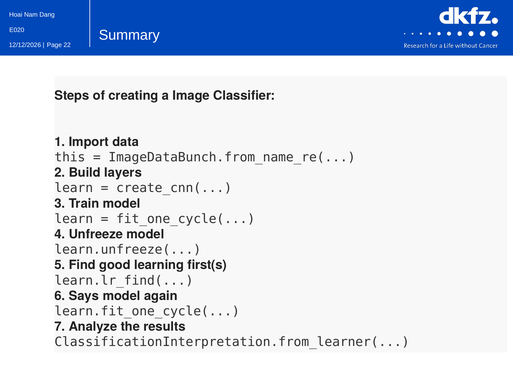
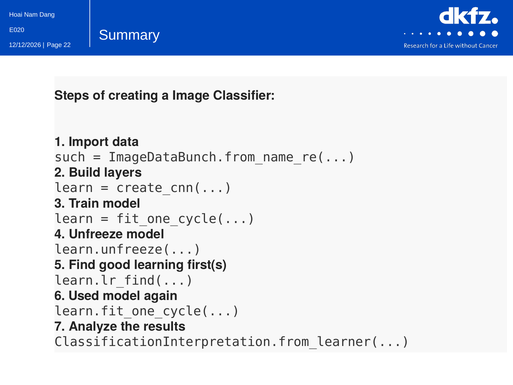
this: this -> such (70, 157)
Says: Says -> Used (84, 296)
